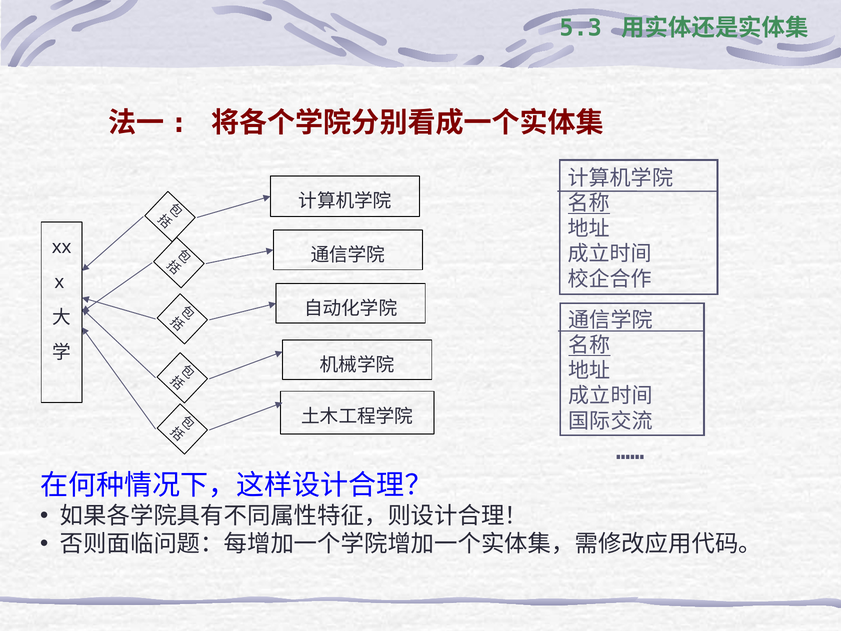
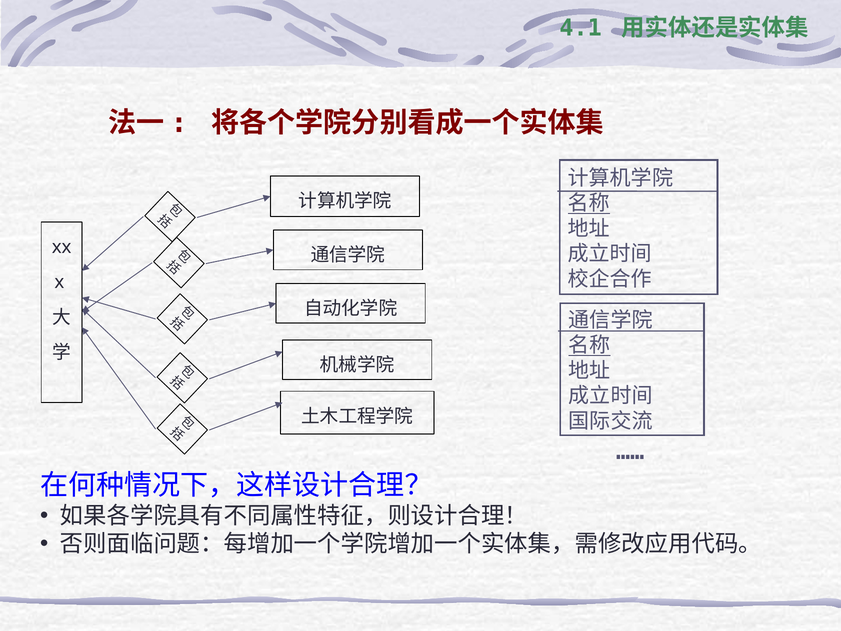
5.3: 5.3 -> 4.1 (581, 28)
